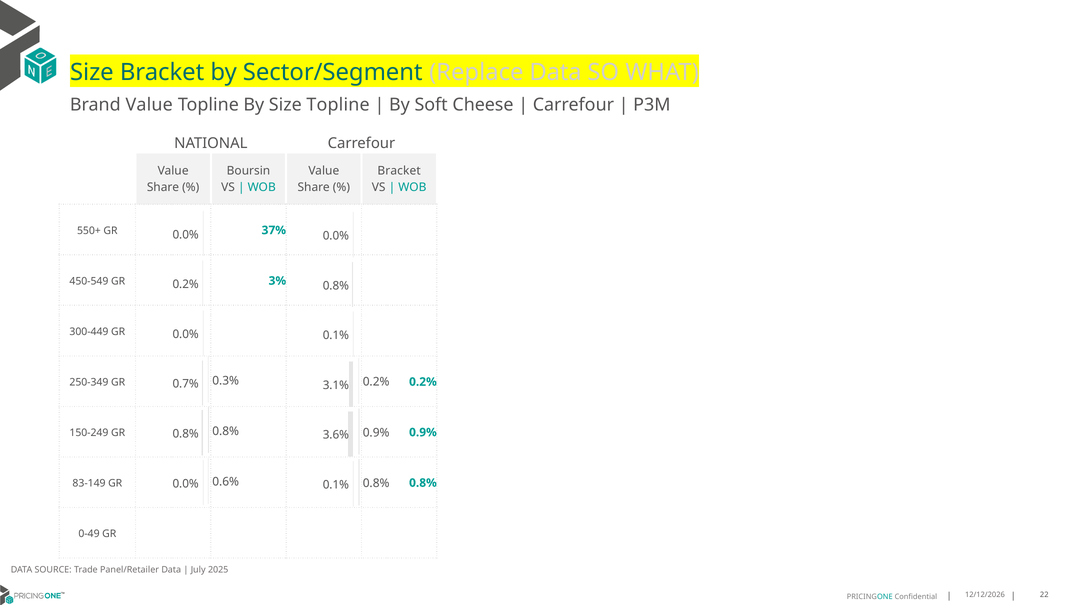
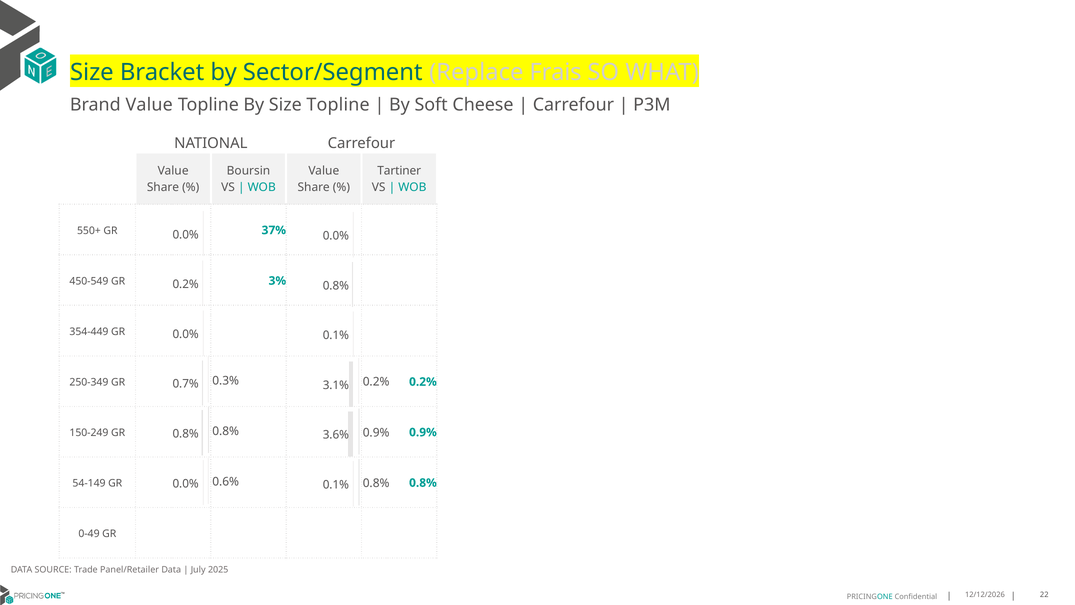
Replace Data: Data -> Frais (556, 72)
Bracket: Bracket -> Tartiner (399, 171)
300-449: 300-449 -> 354-449 (89, 331)
83-149: 83-149 -> 54-149 (89, 483)
